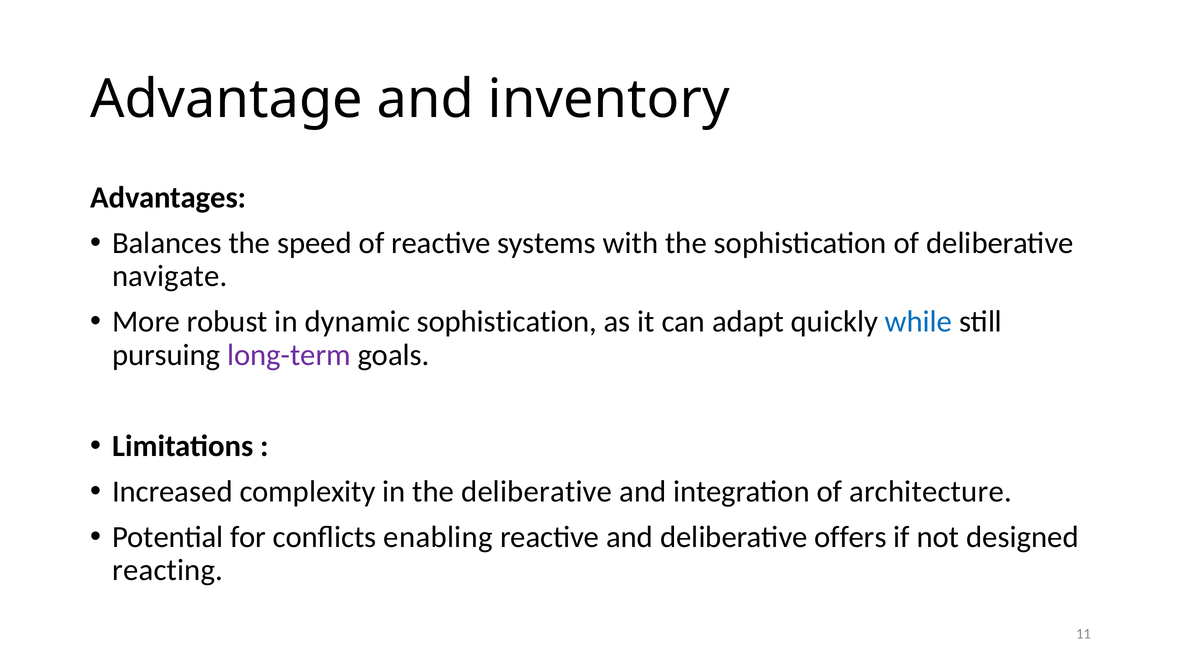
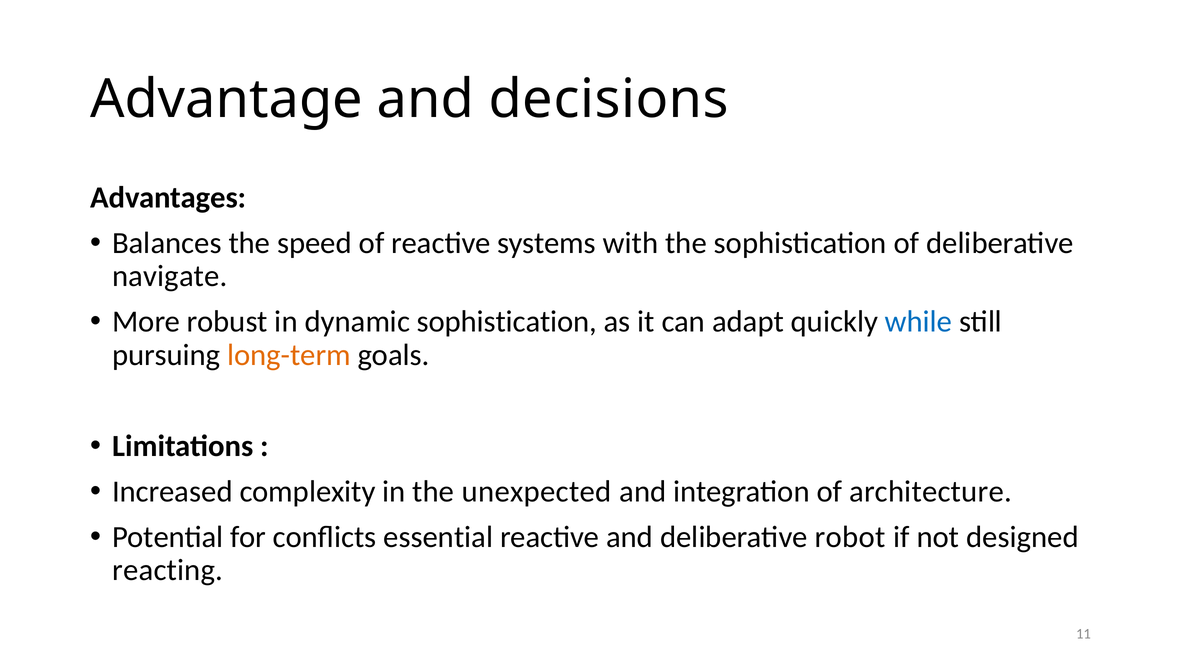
inventory: inventory -> decisions (609, 99)
long-term colour: purple -> orange (289, 355)
the deliberative: deliberative -> unexpected (537, 492)
enabling: enabling -> essential (438, 537)
offers: offers -> robot (850, 537)
